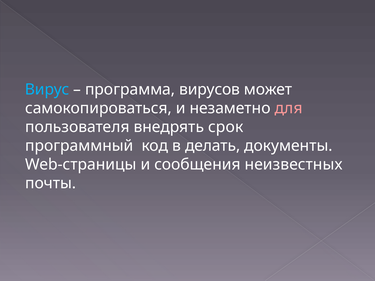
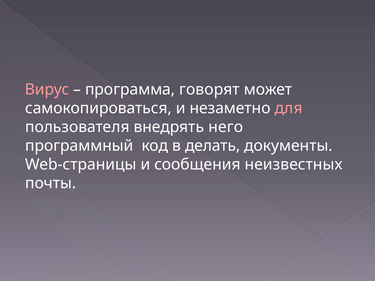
Вирус colour: light blue -> pink (47, 90)
вирусов: вирусов -> говорят (209, 90)
срок: срок -> него (226, 127)
